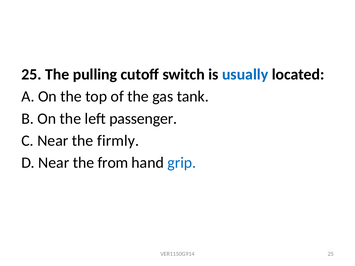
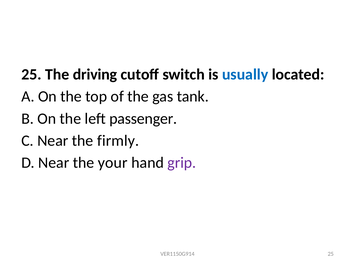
pulling: pulling -> driving (95, 74)
from: from -> your (113, 163)
grip colour: blue -> purple (182, 163)
